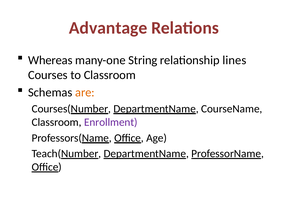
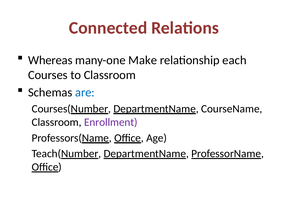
Advantage: Advantage -> Connected (108, 28)
String: String -> Make (143, 60)
lines: lines -> each (234, 60)
are colour: orange -> blue (85, 92)
